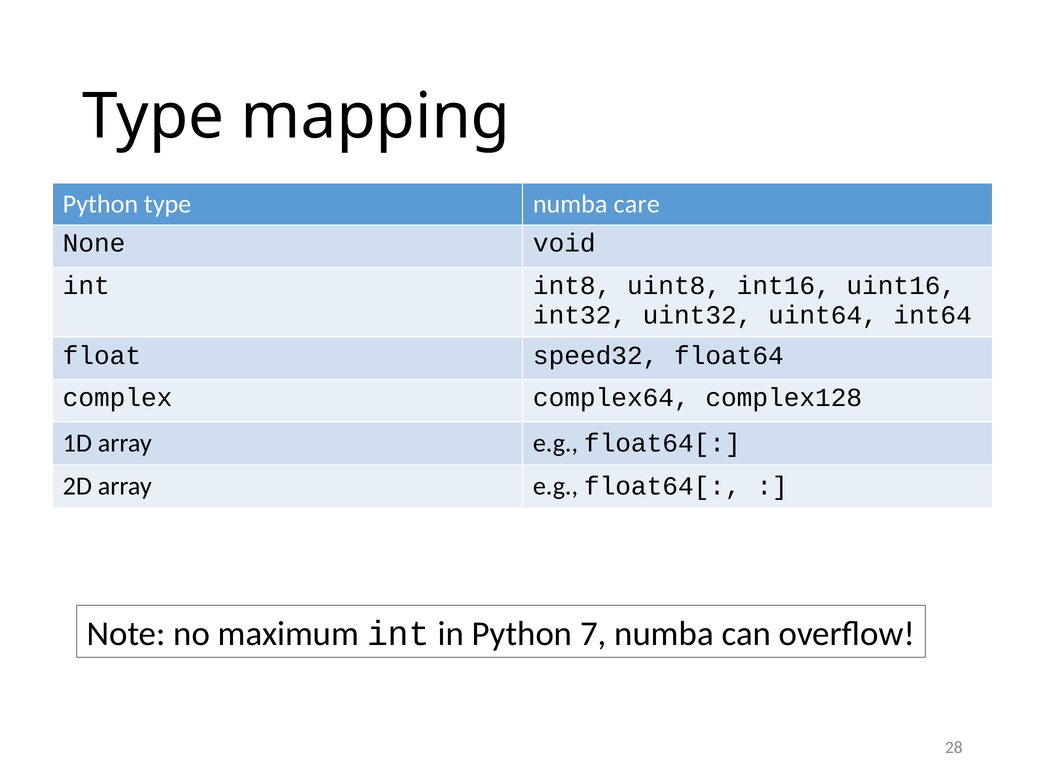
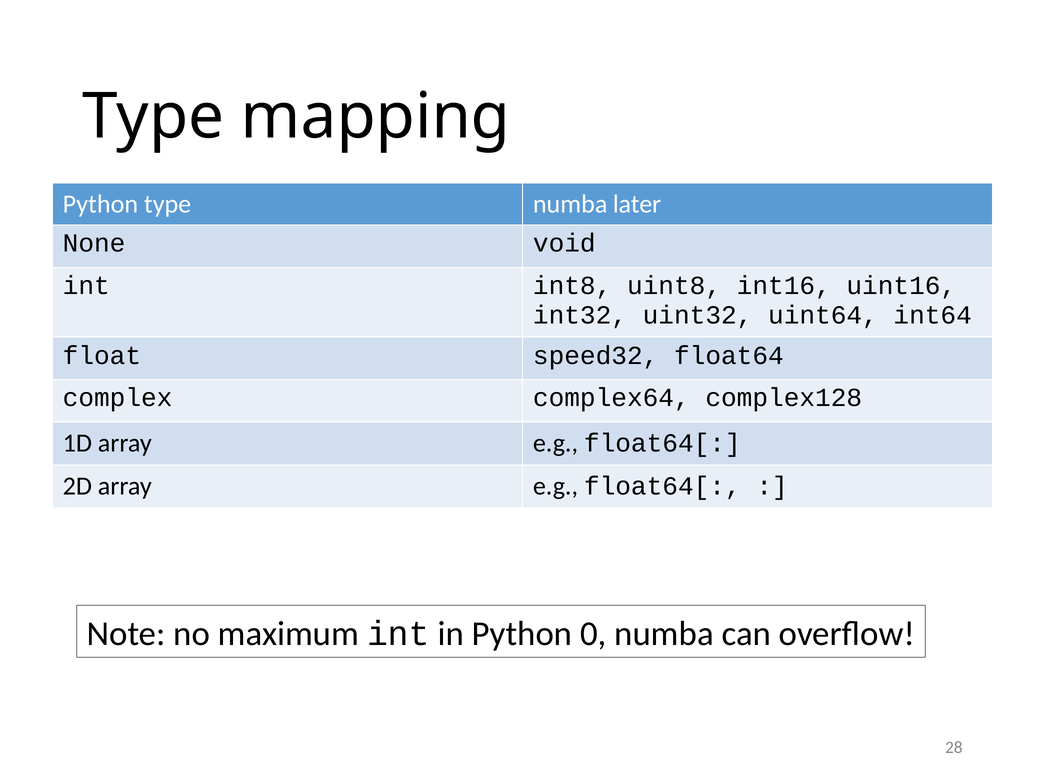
care: care -> later (637, 204)
7: 7 -> 0 (593, 634)
